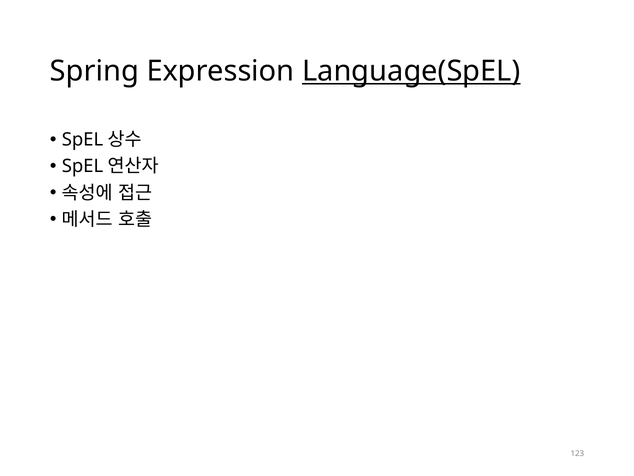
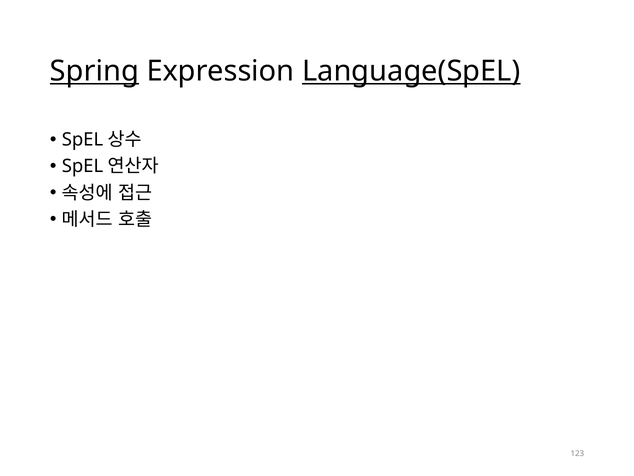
Spring underline: none -> present (94, 71)
